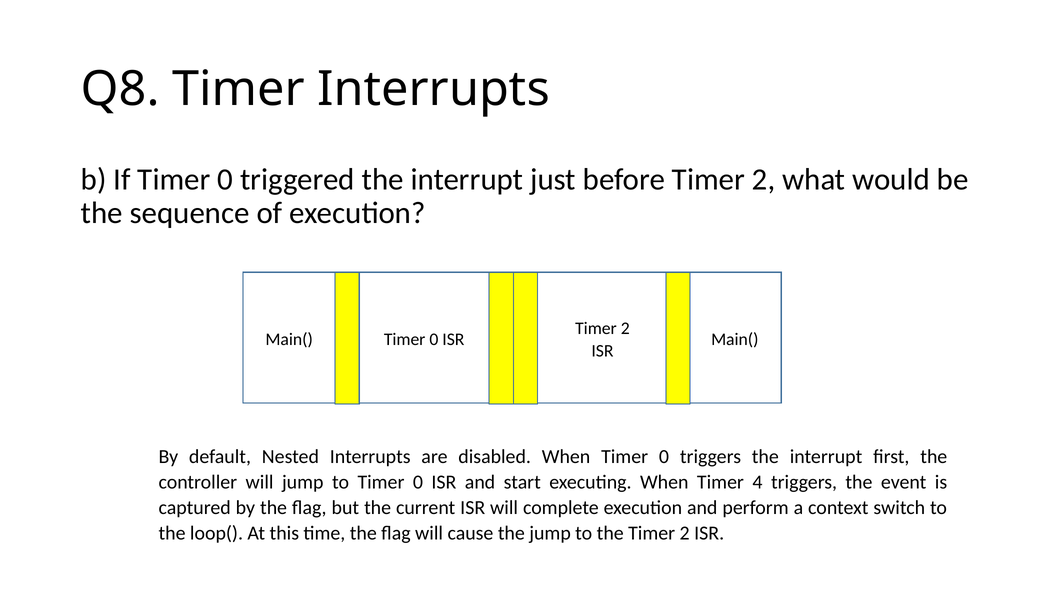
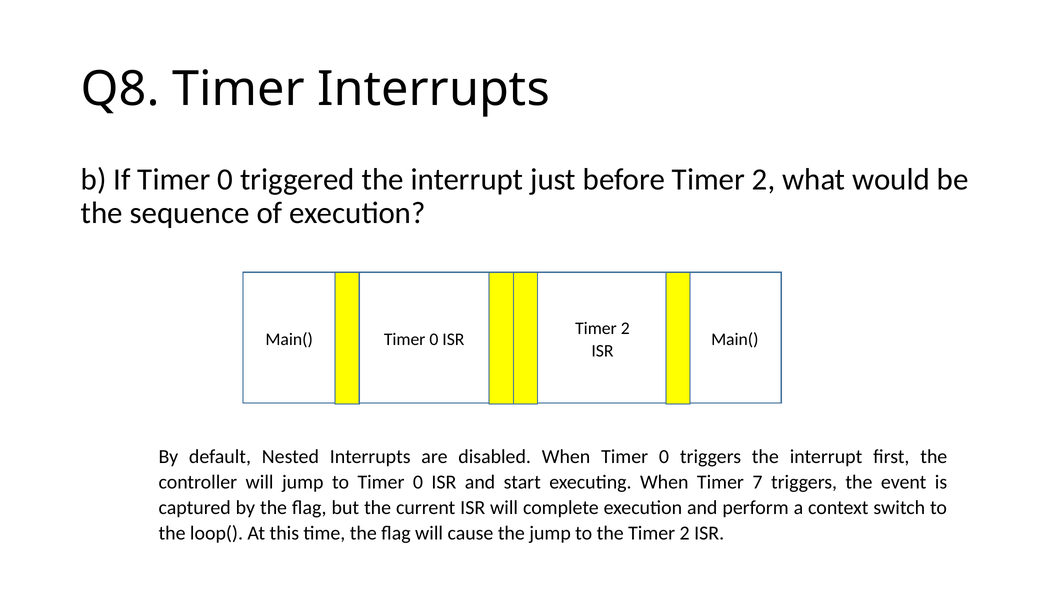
4: 4 -> 7 (757, 482)
